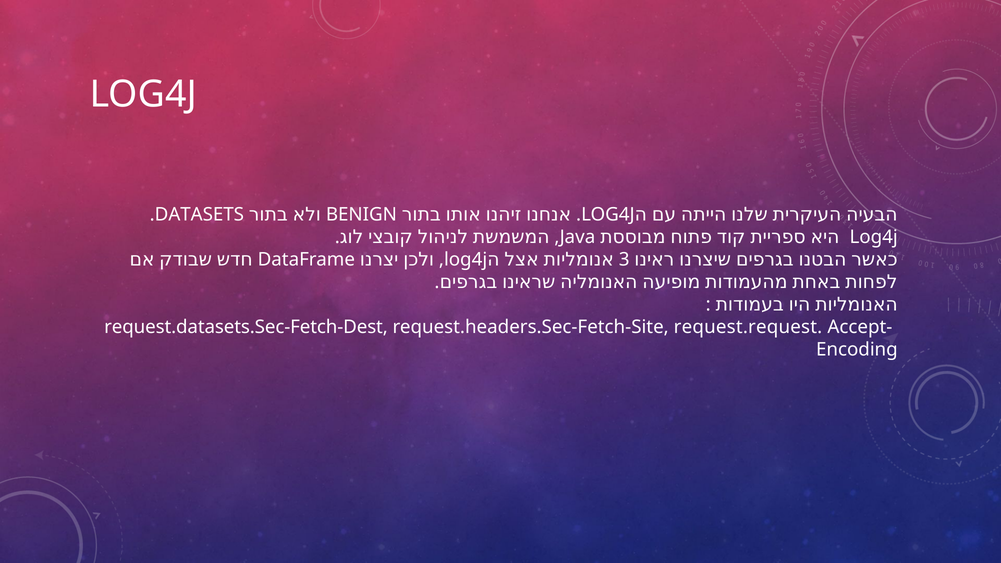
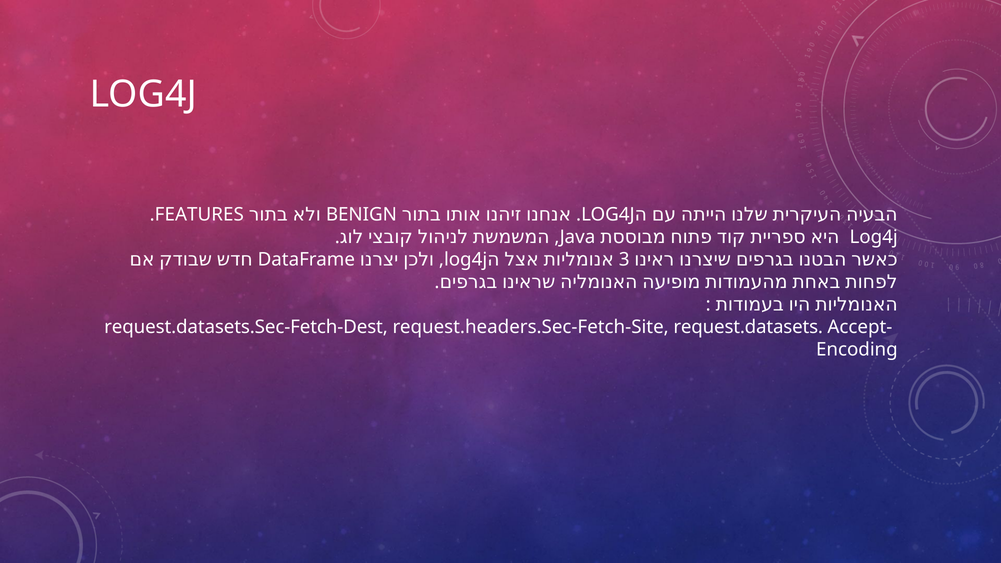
DATASETS: DATASETS -> FEATURES (199, 214)
request.request: request.request -> request.datasets (748, 327)
